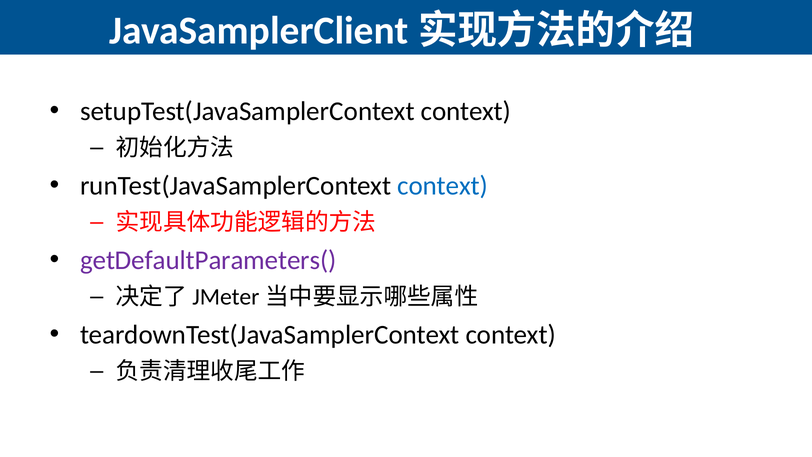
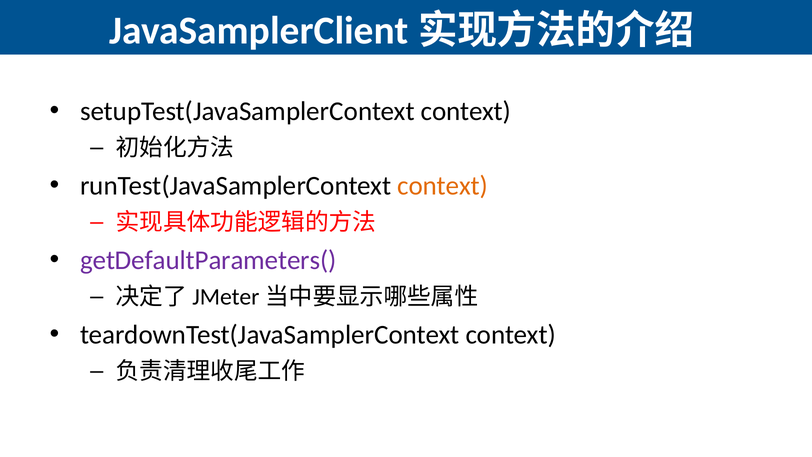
context colour: blue -> orange (443, 186)
